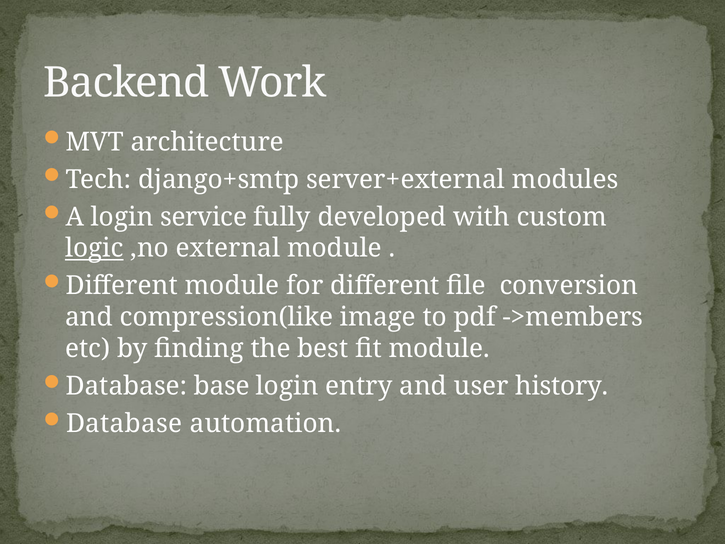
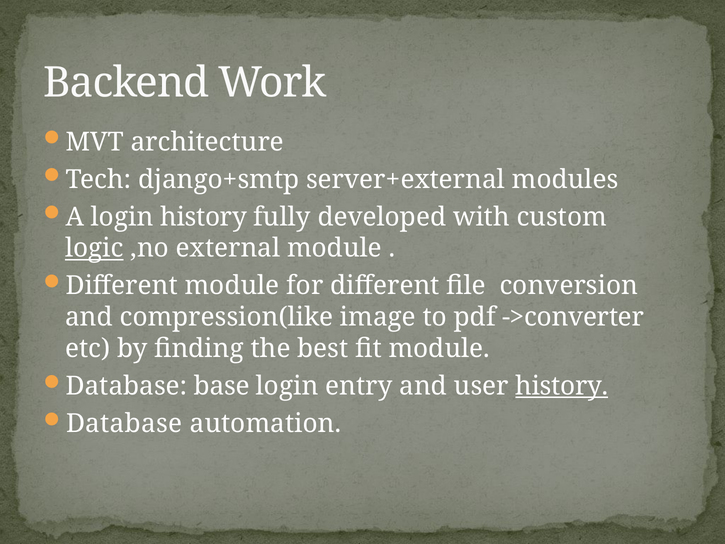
login service: service -> history (204, 217)
->members: ->members -> ->converter (573, 317)
history underline: none -> present (562, 386)
